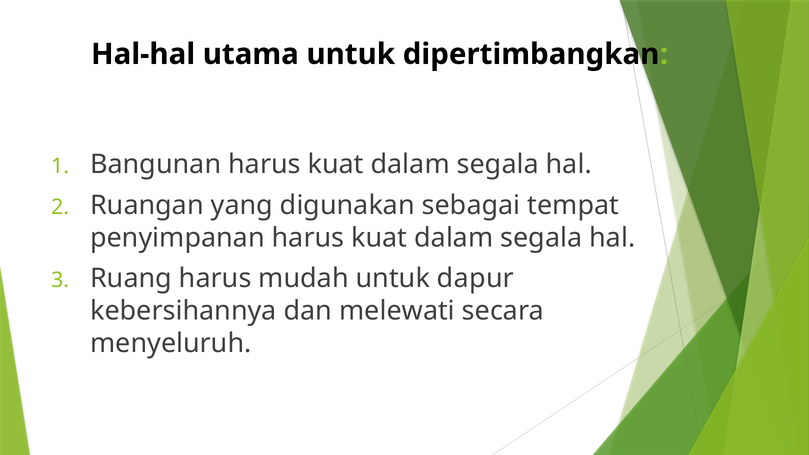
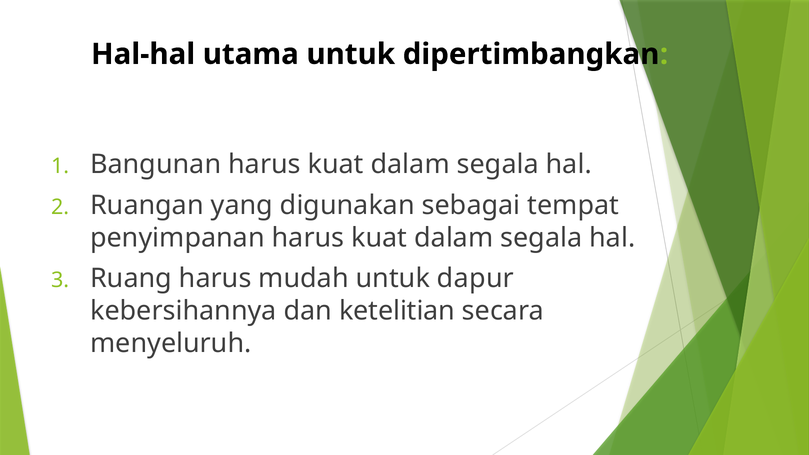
melewati: melewati -> ketelitian (397, 311)
